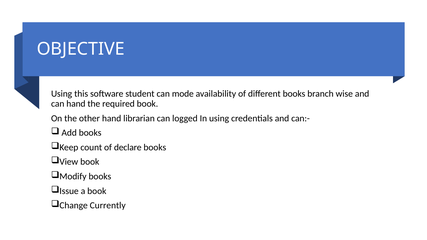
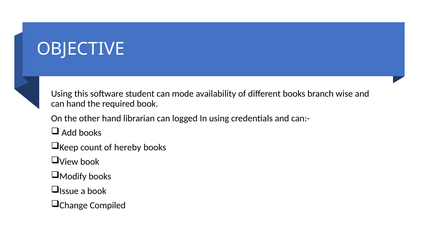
declare: declare -> hereby (128, 147)
Currently: Currently -> Compiled (108, 206)
